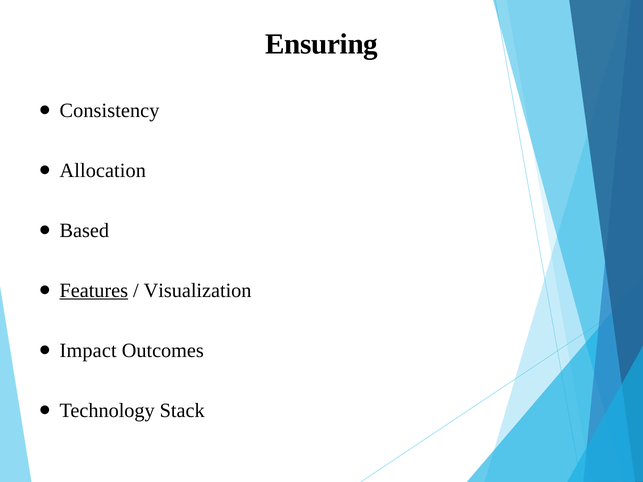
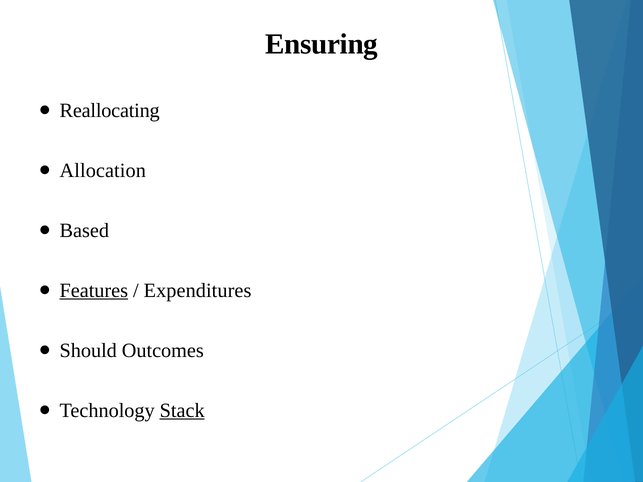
Consistency: Consistency -> Reallocating (110, 110)
Visualization: Visualization -> Expenditures (198, 290)
Impact: Impact -> Should (88, 350)
Stack underline: none -> present (182, 411)
